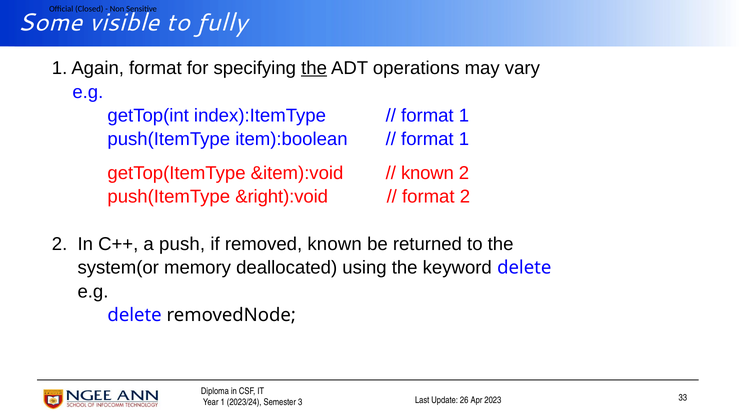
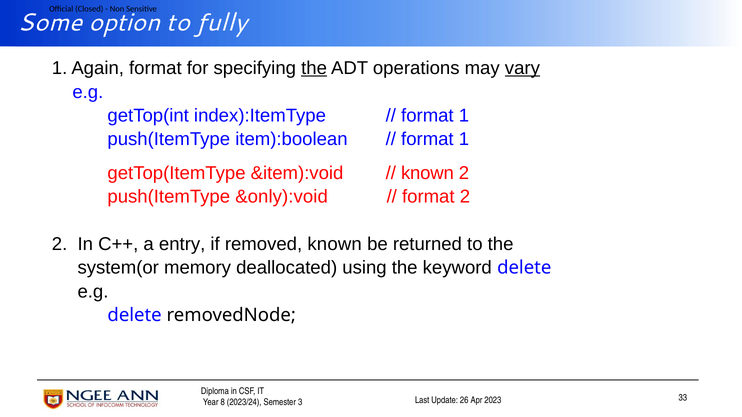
visible: visible -> option (125, 23)
vary underline: none -> present (522, 68)
&right):void: &right):void -> &only):void (282, 197)
push: push -> entry (182, 244)
1: 1 -> 8 (223, 403)
